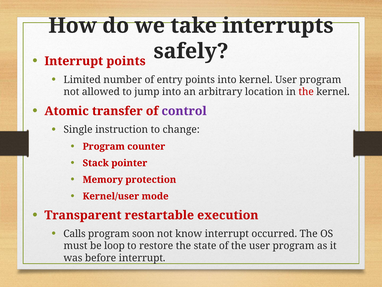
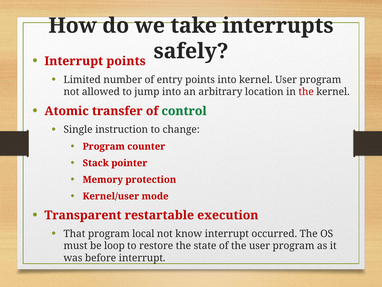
control colour: purple -> green (184, 111)
Calls: Calls -> That (74, 233)
soon: soon -> local (143, 233)
